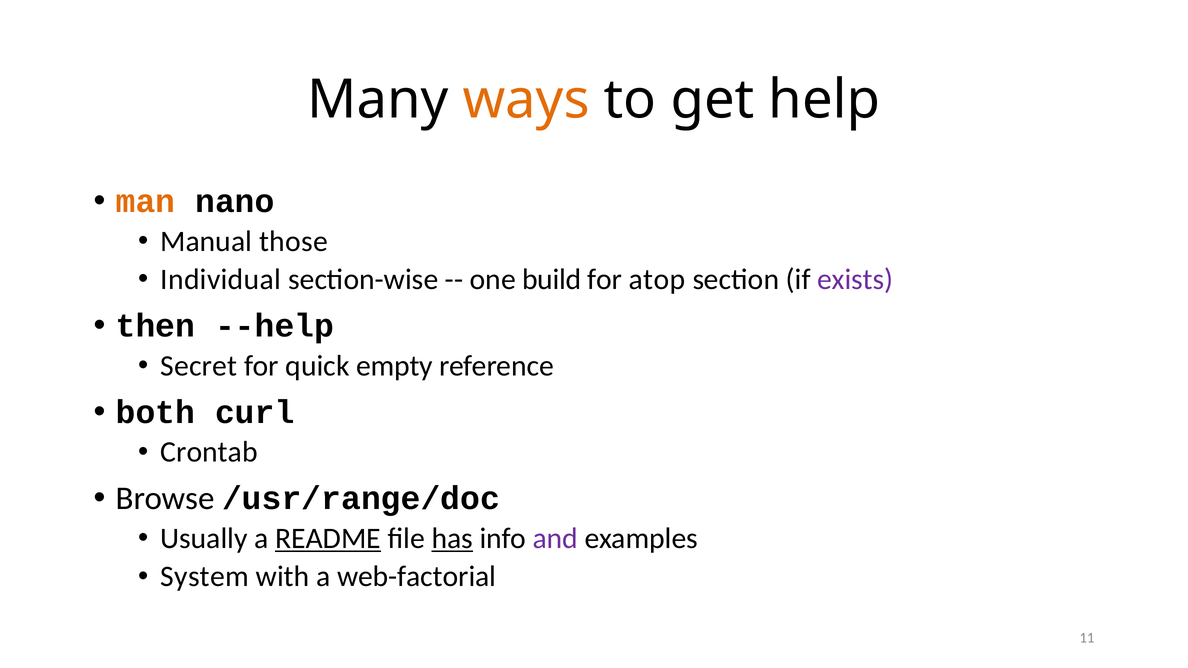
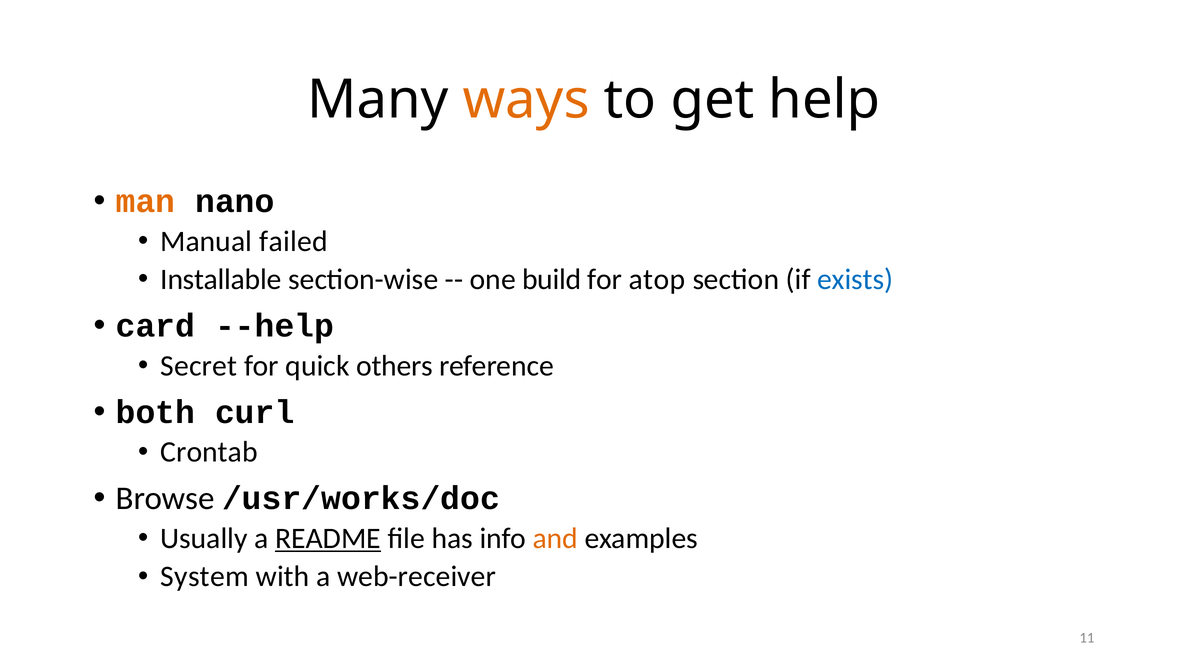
those: those -> failed (294, 242)
Individual: Individual -> Installable (221, 280)
exists colour: purple -> blue (855, 280)
then: then -> card (155, 326)
empty: empty -> others (394, 366)
/usr/range/doc: /usr/range/doc -> /usr/works/doc (361, 499)
has underline: present -> none (452, 539)
and colour: purple -> orange (555, 539)
web-factorial: web-factorial -> web-receiver (417, 577)
